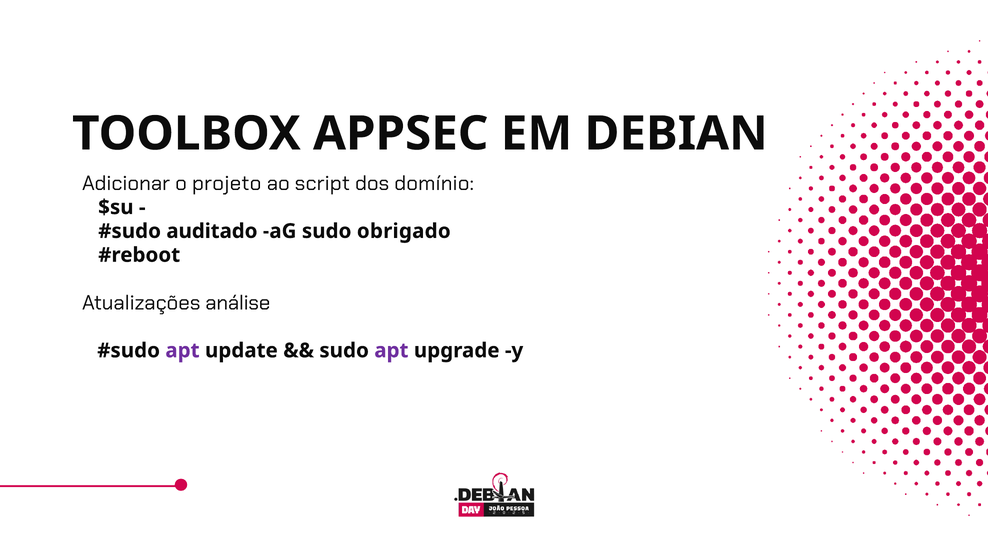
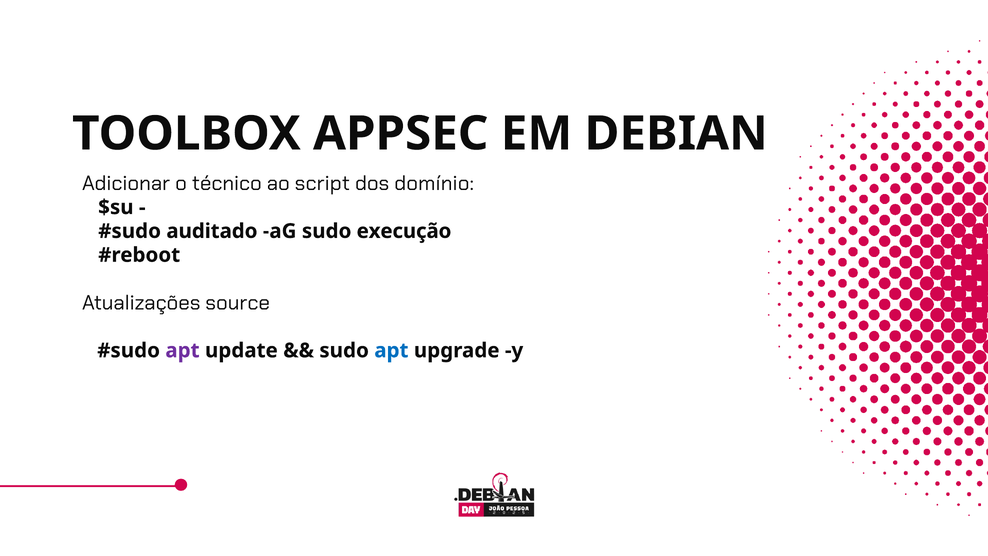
projeto: projeto -> técnico (227, 183)
obrigado: obrigado -> execução (404, 231)
análise: análise -> source (238, 303)
apt colour: purple -> blue (391, 350)
